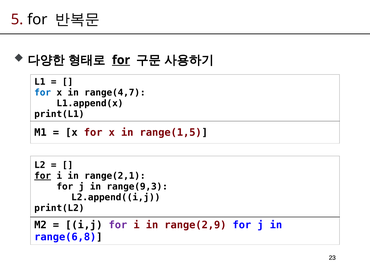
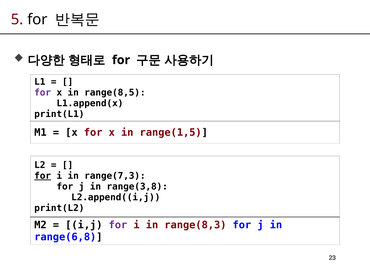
for underline: present -> none (121, 60)
for colour: blue -> purple (43, 93)
range(4,7: range(4,7 -> range(8,5 (115, 93)
range(2,1: range(2,1 -> range(7,3 (115, 176)
range(9,3: range(9,3 -> range(3,8 (137, 187)
range(2,9: range(2,9 -> range(8,3 (195, 225)
